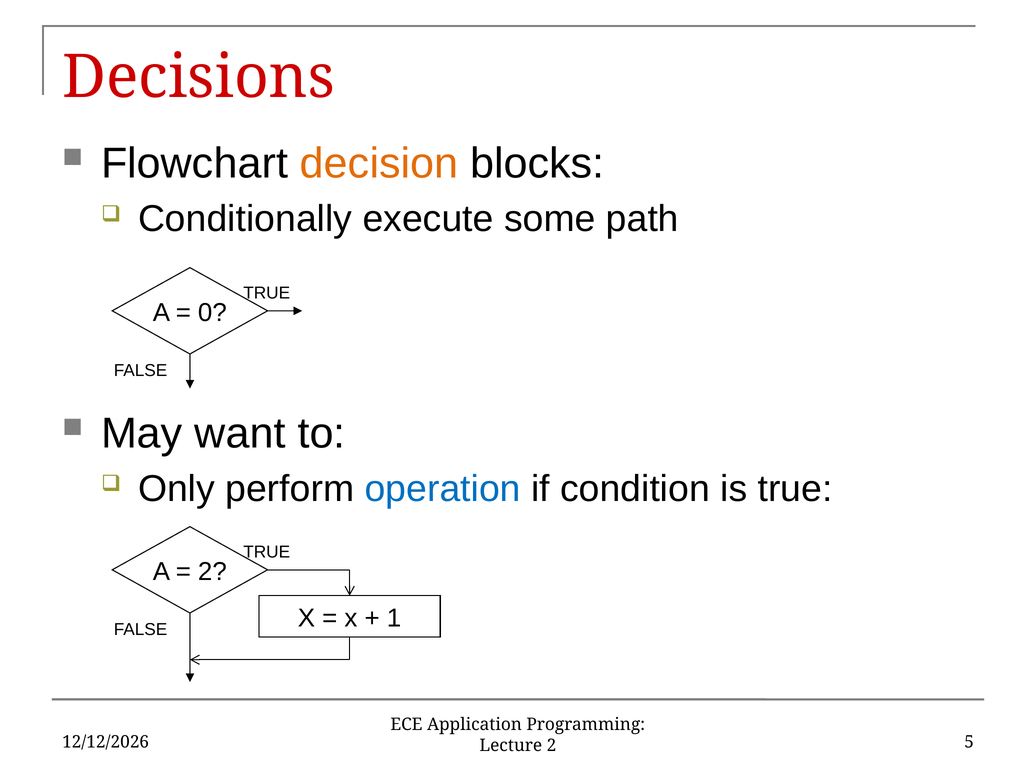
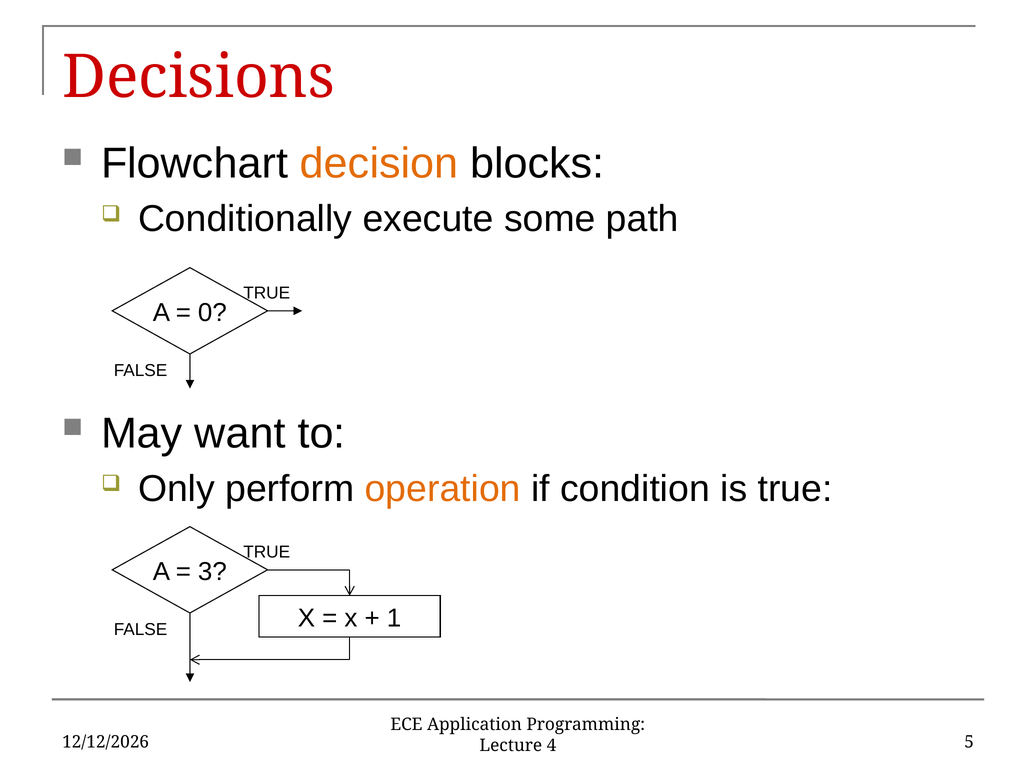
operation colour: blue -> orange (443, 489)
2: 2 -> 3 (212, 572)
Lecture 2: 2 -> 4 (552, 745)
